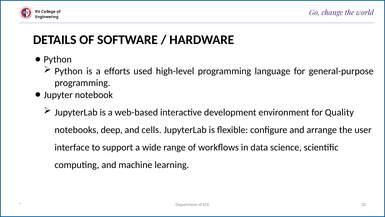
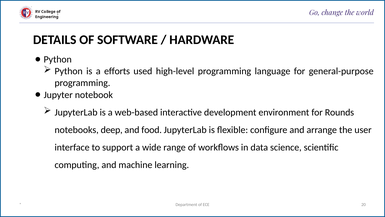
Quality: Quality -> Rounds (339, 112)
cells: cells -> food (152, 130)
